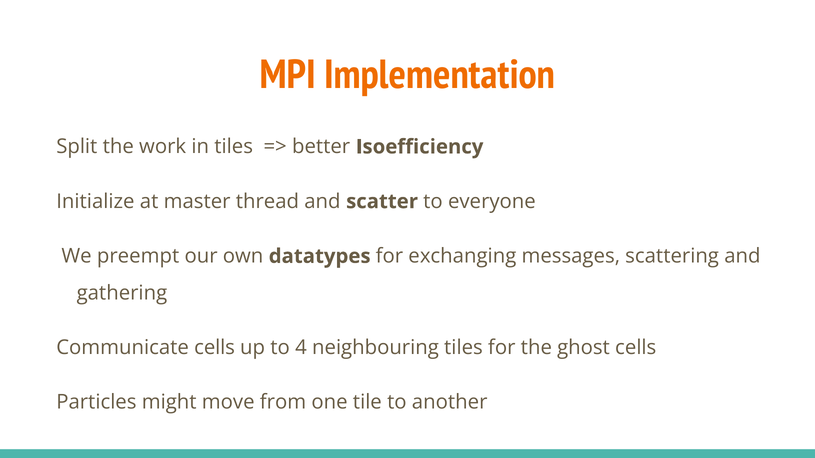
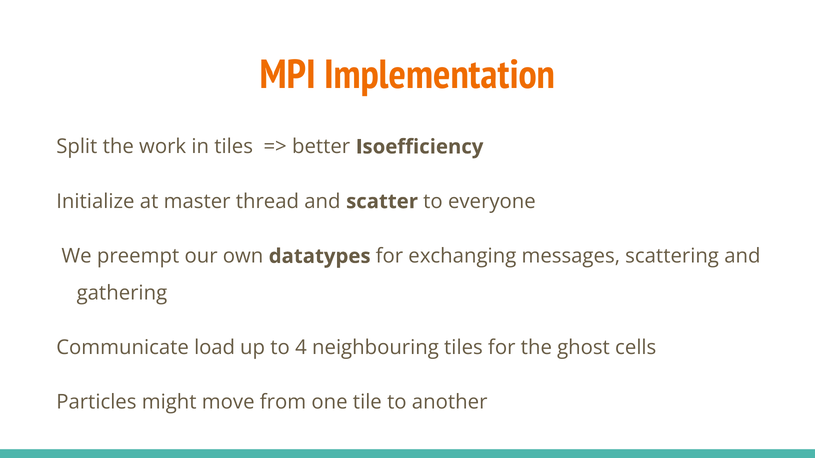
Communicate cells: cells -> load (215, 348)
